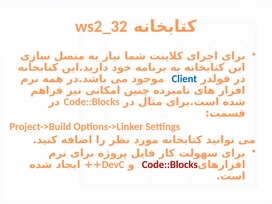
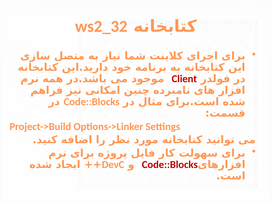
Client colour: blue -> red (184, 79)
